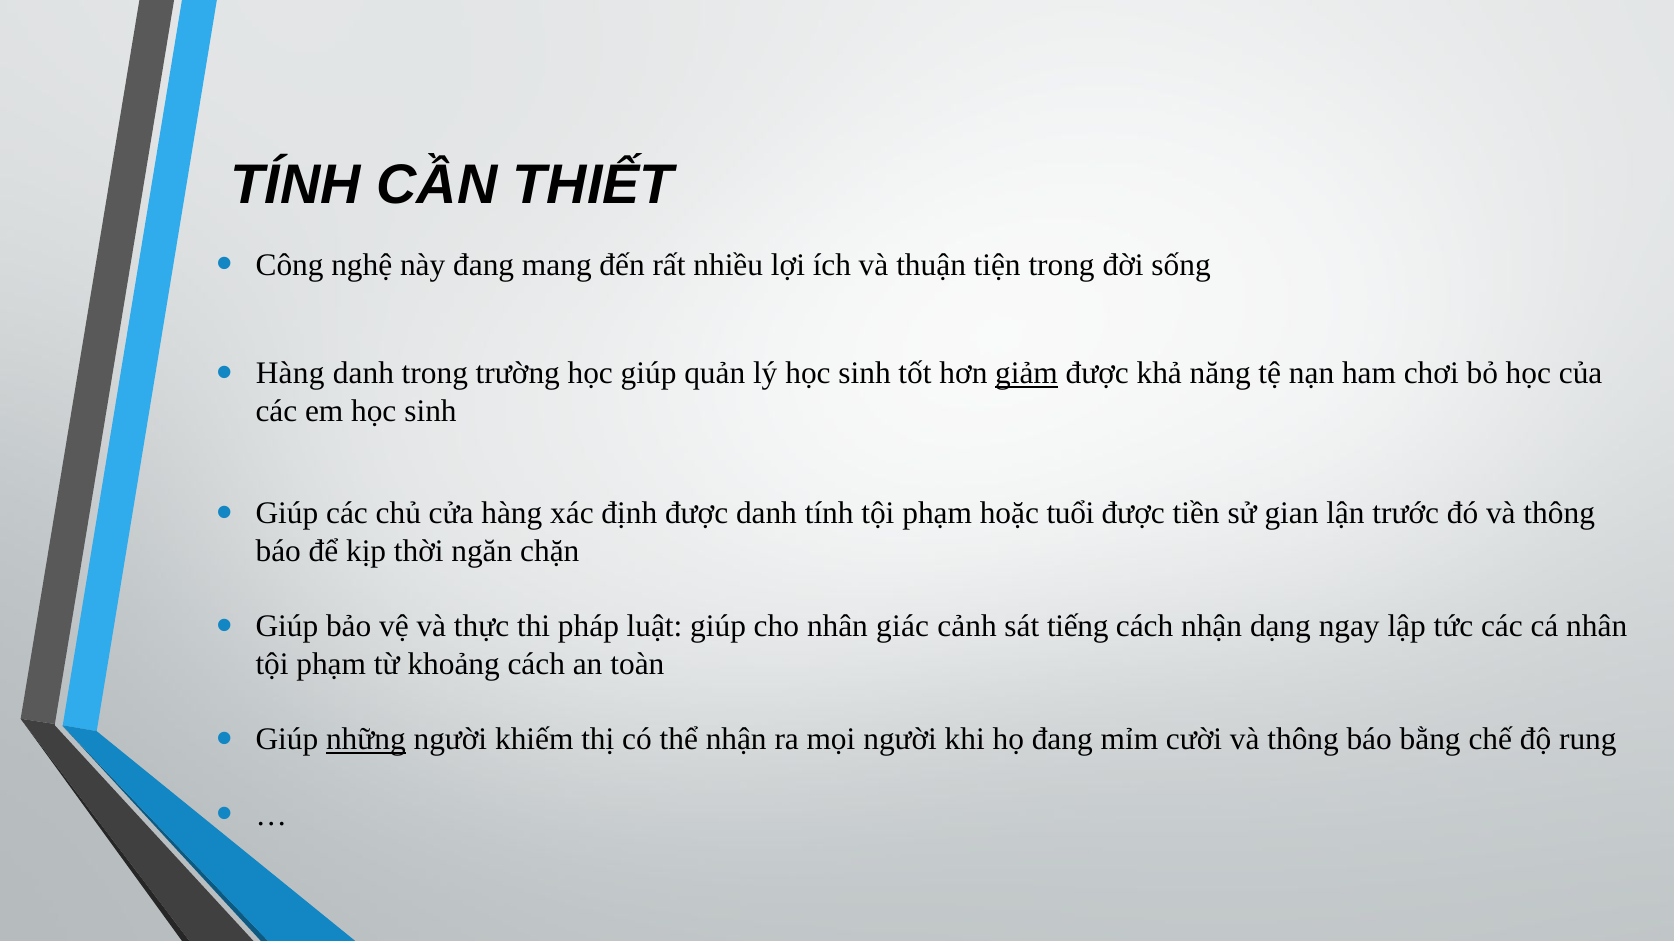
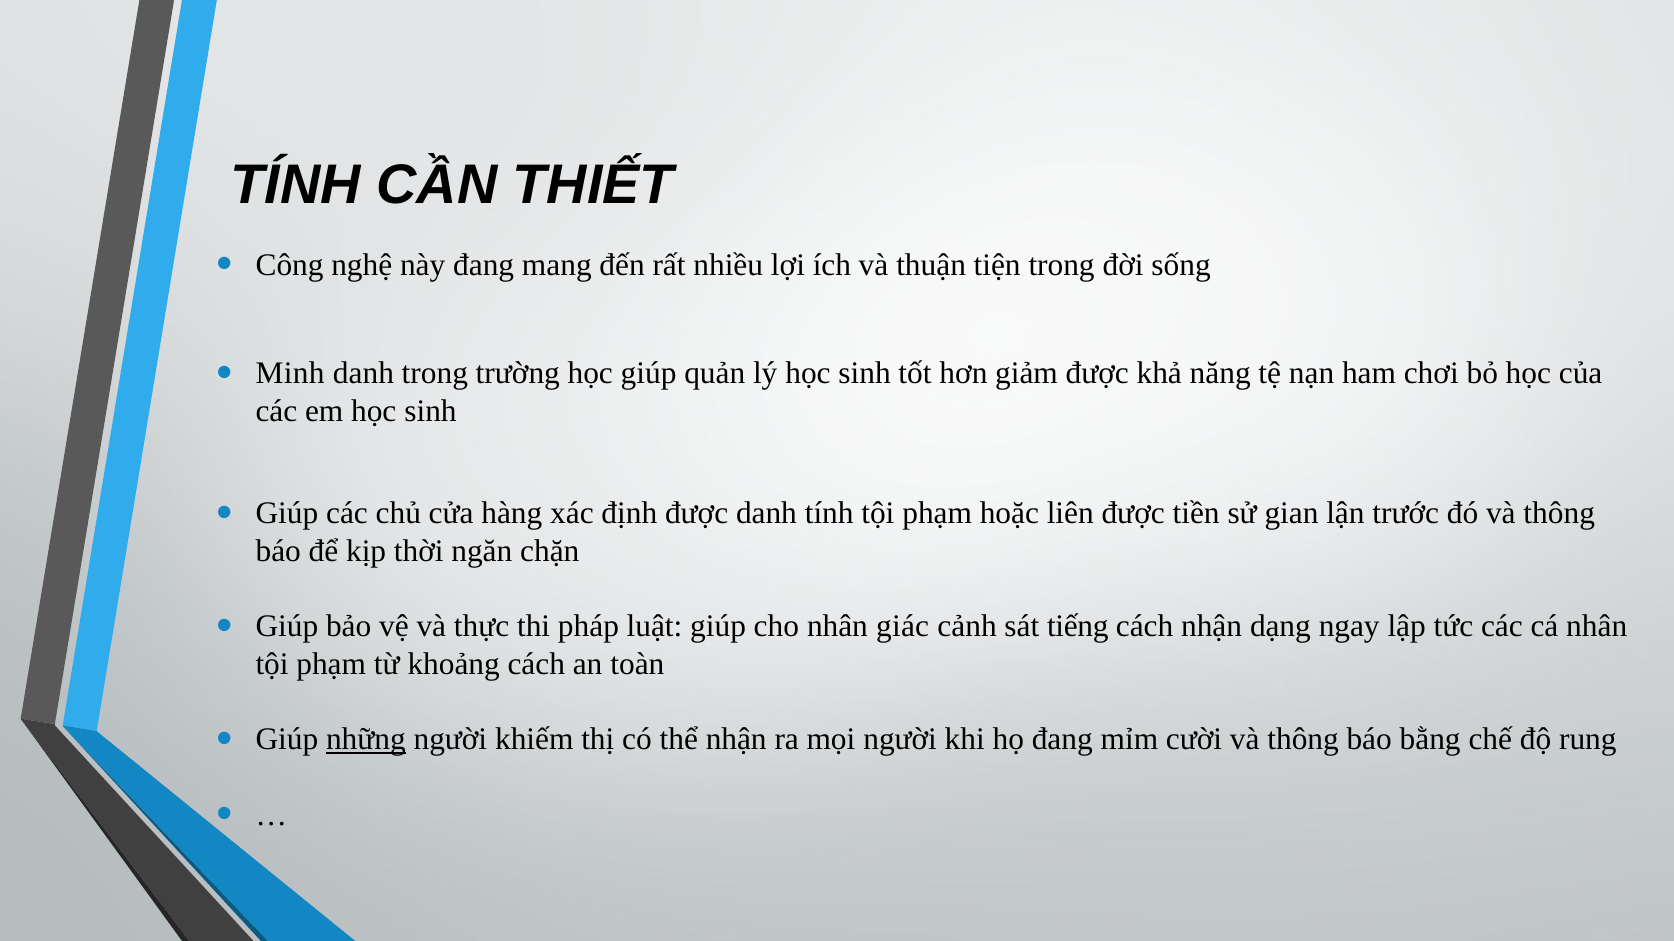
Hàng: Hàng -> Minh (290, 374)
giảm underline: present -> none (1026, 374)
tuổi: tuổi -> liên (1070, 514)
